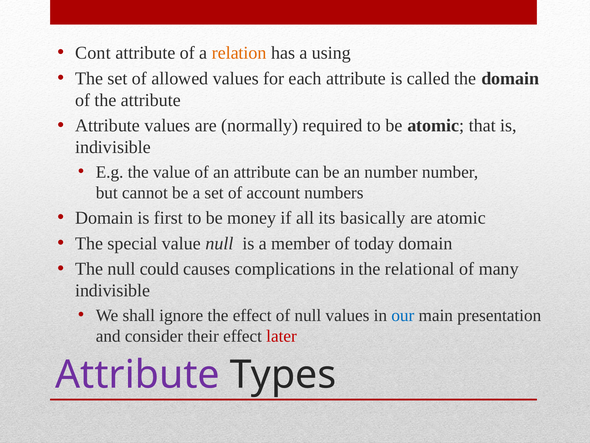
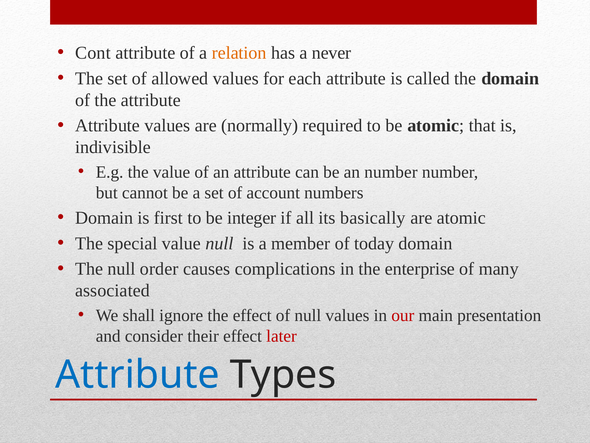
using: using -> never (332, 53)
money: money -> integer (252, 218)
could: could -> order (159, 269)
relational: relational -> enterprise (420, 269)
indivisible: indivisible -> associated (113, 290)
our colour: blue -> red (403, 315)
Attribute colour: purple -> blue (137, 374)
